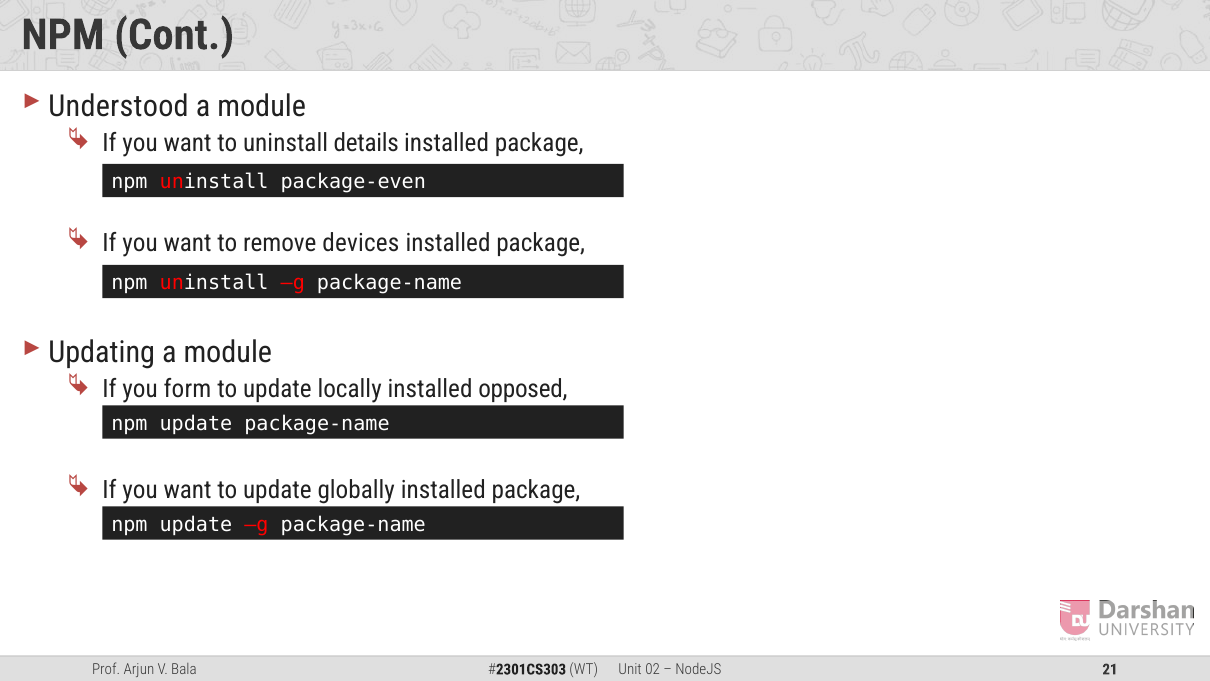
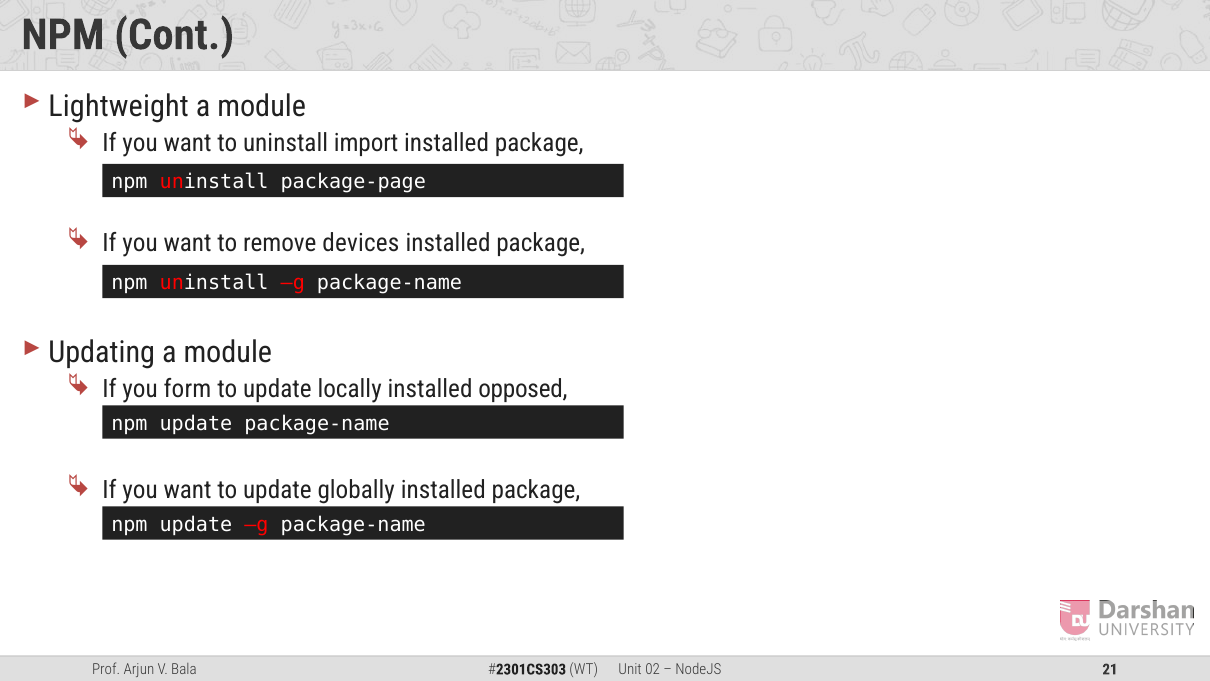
Understood: Understood -> Lightweight (119, 106)
details: details -> import (366, 143)
package-even: package-even -> package-page (353, 182)
